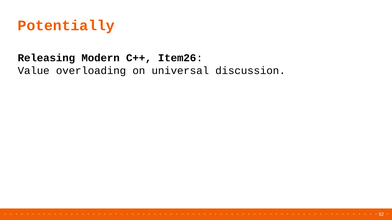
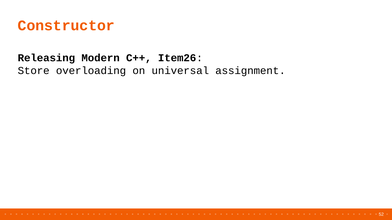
Potentially: Potentially -> Constructor (66, 26)
Value: Value -> Store (34, 71)
discussion: discussion -> assignment (250, 71)
